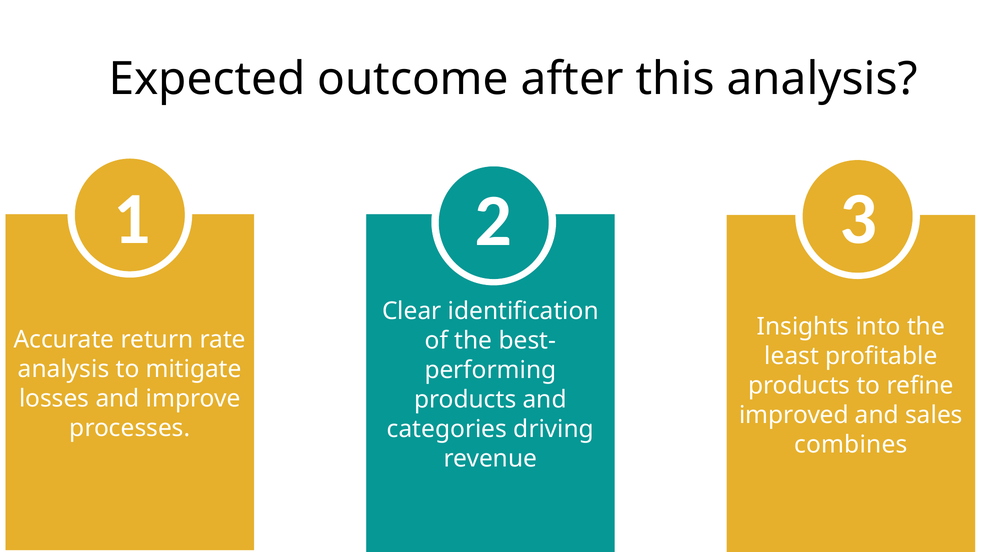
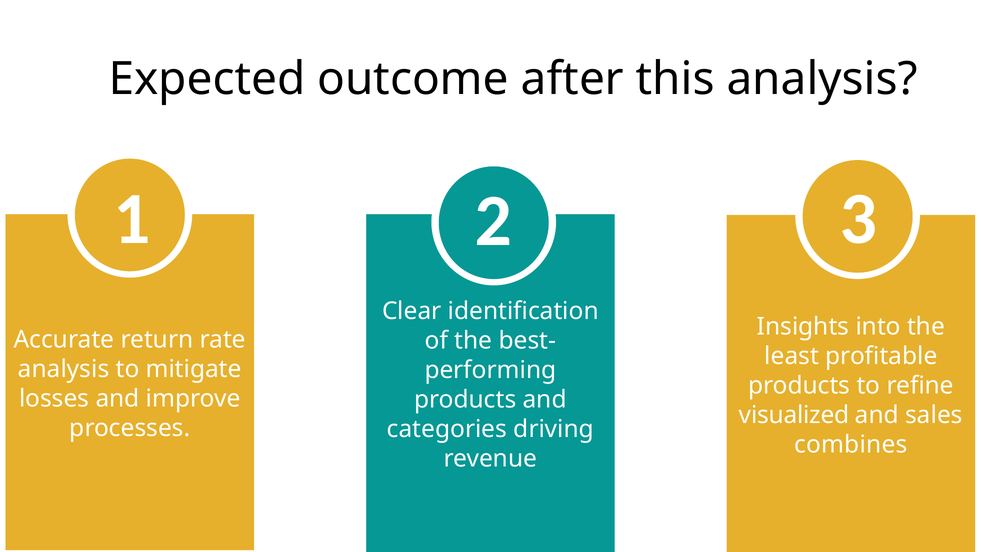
improved: improved -> visualized (794, 415)
